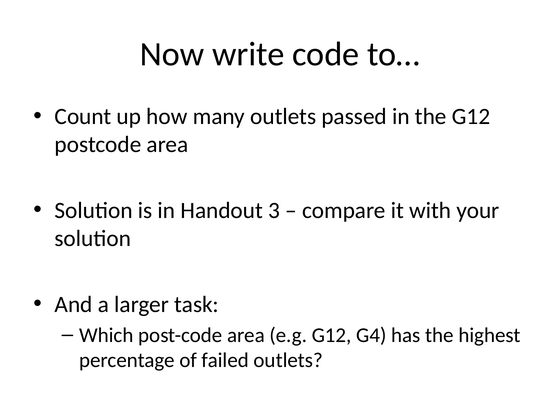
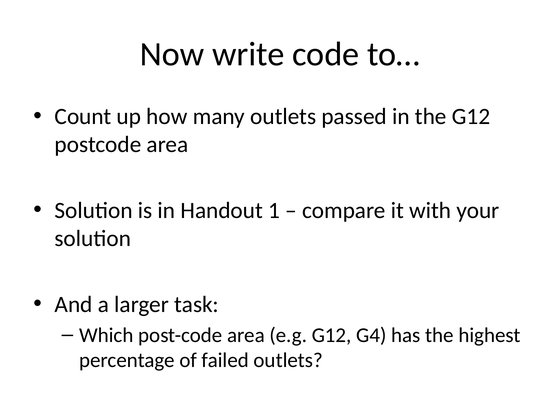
3: 3 -> 1 (274, 210)
